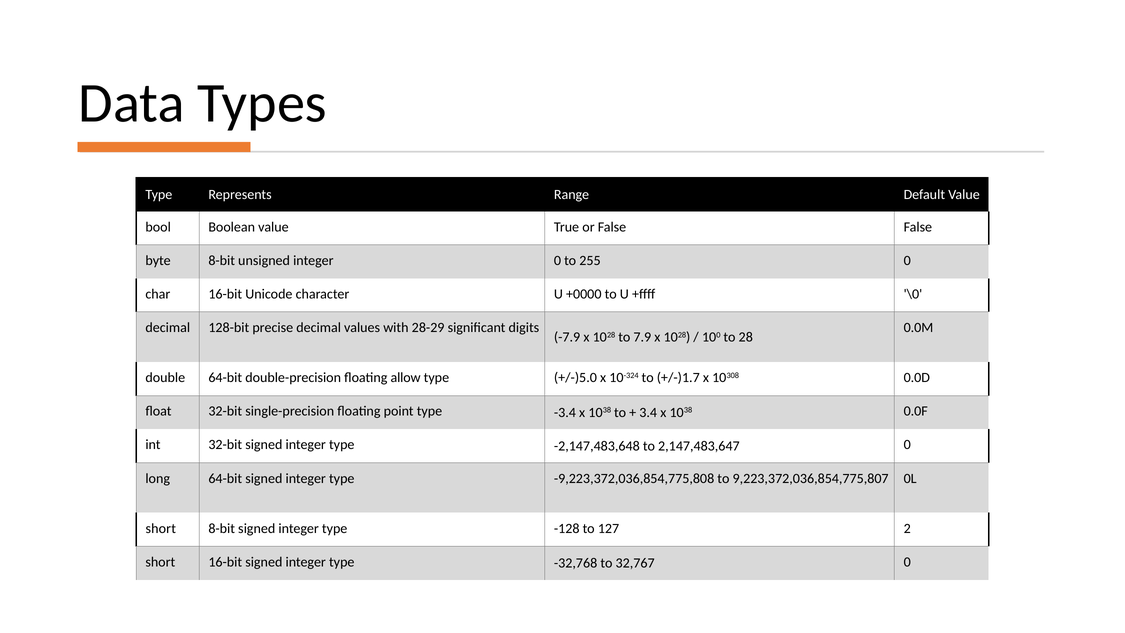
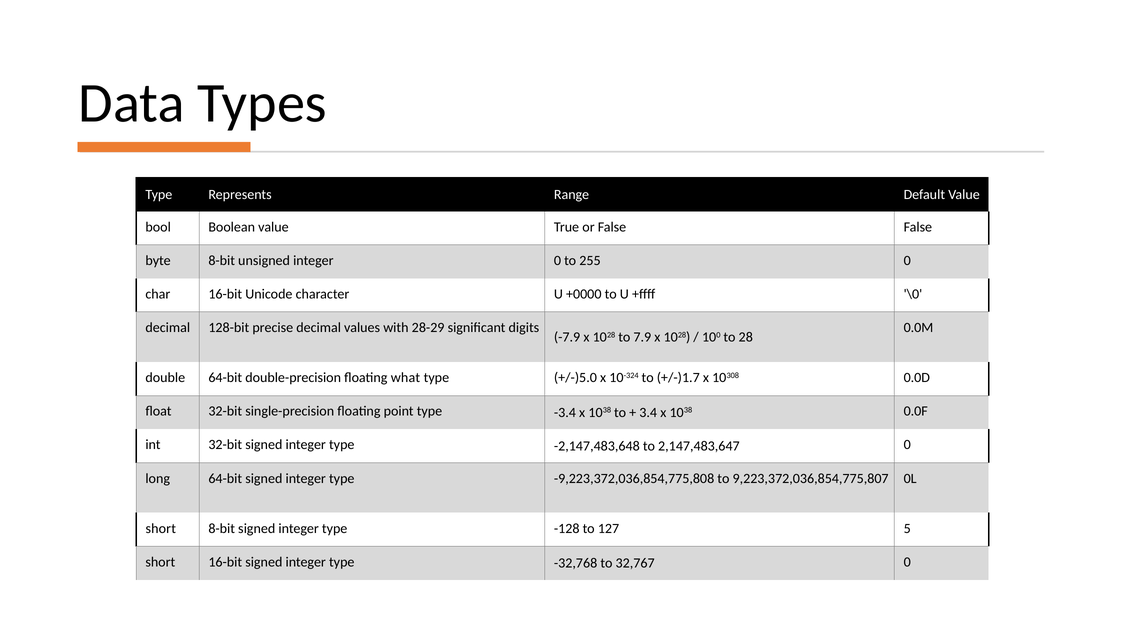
allow: allow -> what (405, 378)
2: 2 -> 5 (907, 528)
